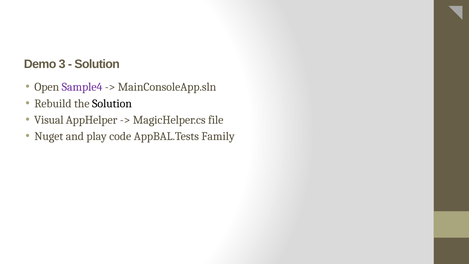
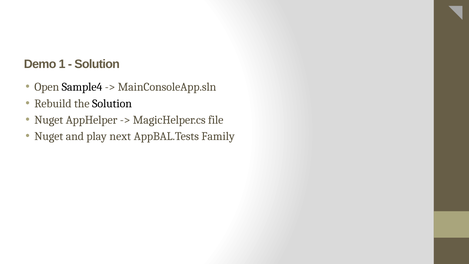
3: 3 -> 1 (62, 64)
Sample4 colour: purple -> black (82, 87)
Visual: Visual -> Nuget (49, 120)
code: code -> next (120, 136)
